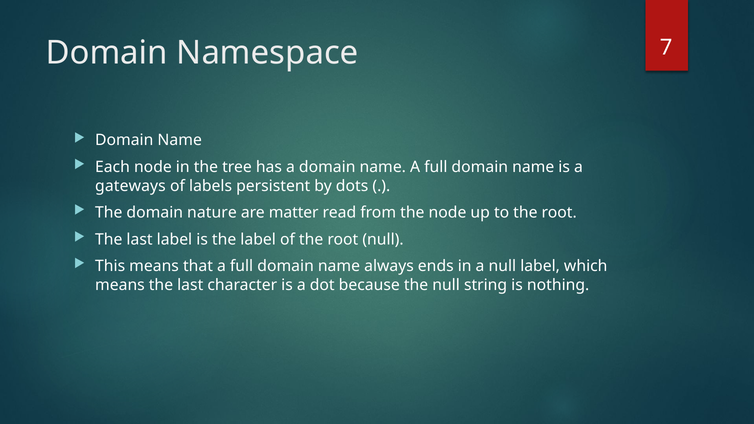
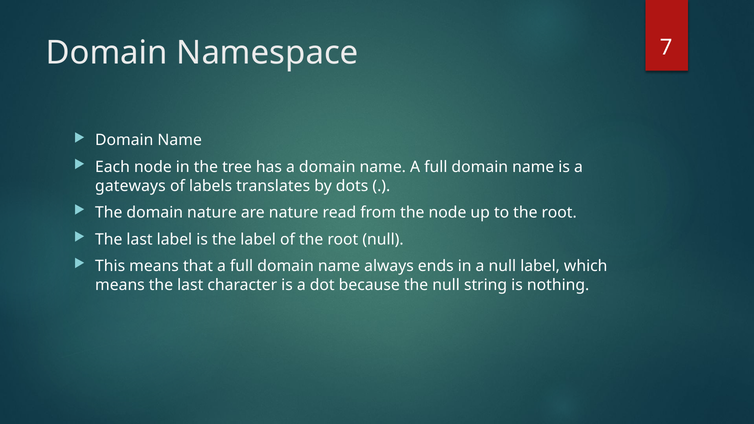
persistent: persistent -> translates (273, 186)
are matter: matter -> nature (294, 213)
